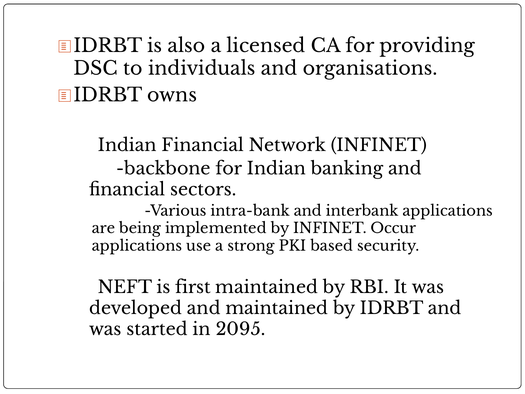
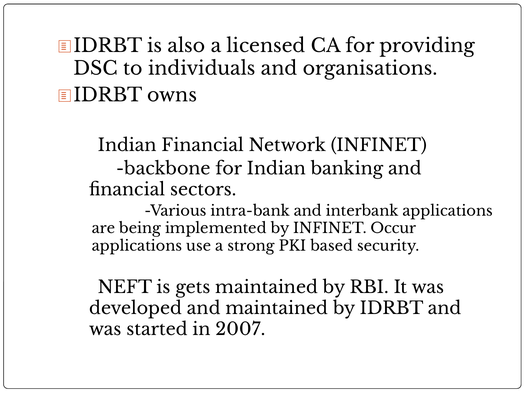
first: first -> gets (193, 287)
2095: 2095 -> 2007 (241, 329)
